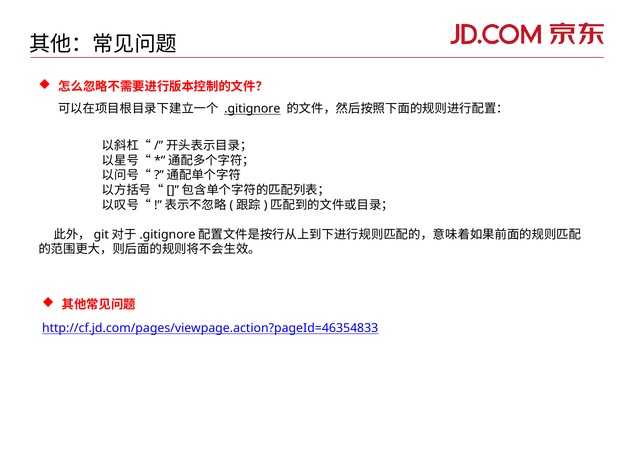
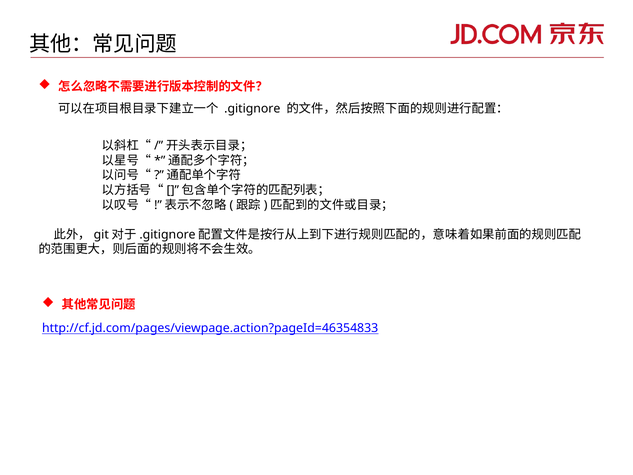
.gitignore underline: present -> none (252, 109)
